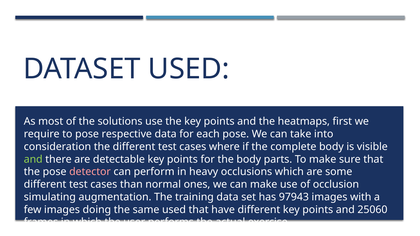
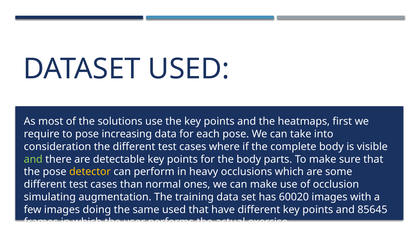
respective: respective -> increasing (127, 134)
detector colour: pink -> yellow (90, 172)
97943: 97943 -> 60020 (294, 197)
25060: 25060 -> 85645 (372, 210)
